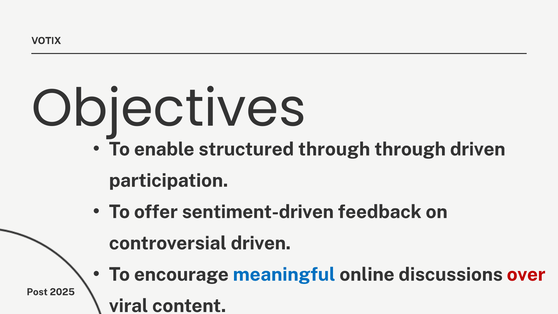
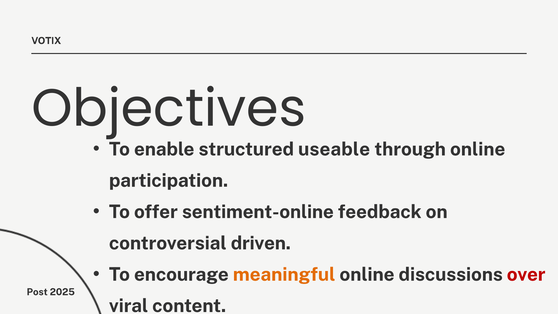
through: through -> useable (334, 149)
through driven: driven -> online (478, 149)
sentiment-driven: sentiment-driven -> sentiment-online (258, 212)
meaningful colour: blue -> orange (284, 274)
